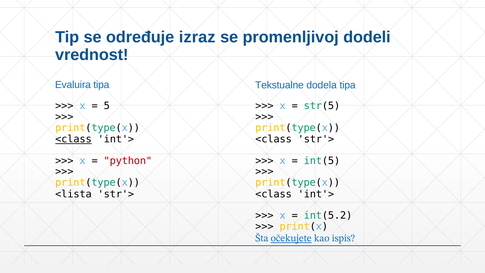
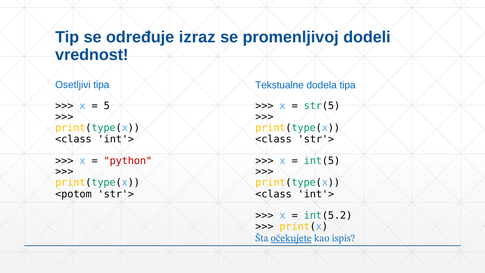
Evaluira: Evaluira -> Osetljivi (73, 85)
<class underline: present -> none (73, 139)
<lista: <lista -> <potom (73, 194)
